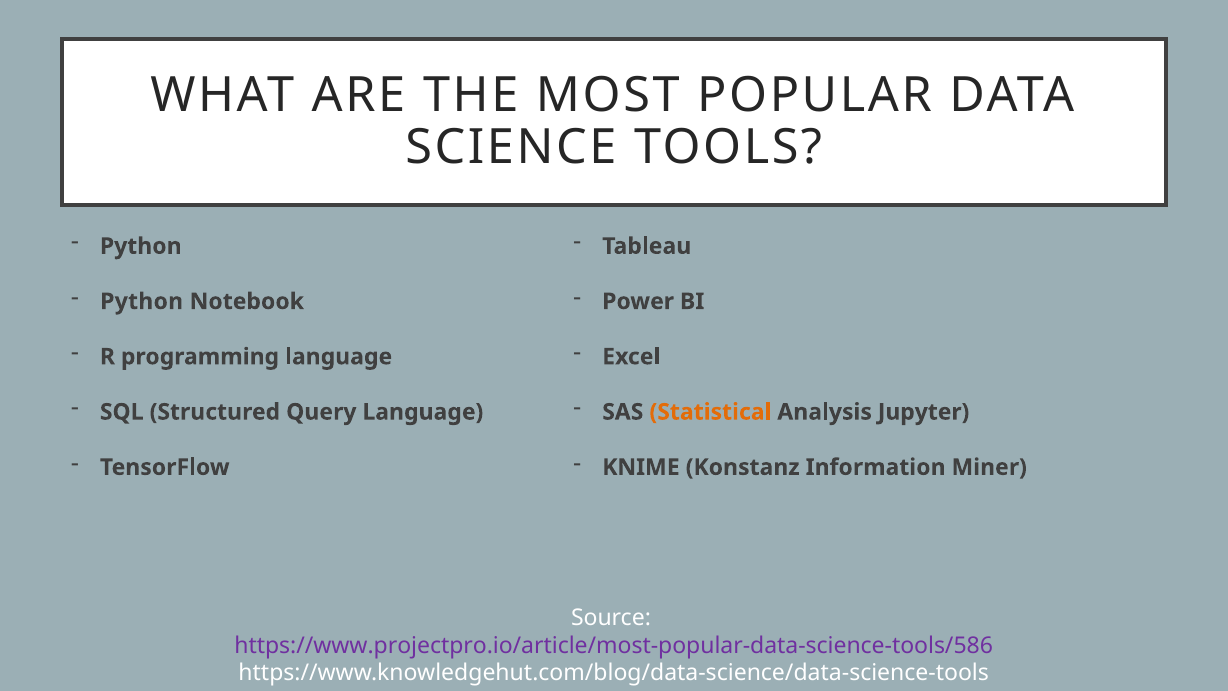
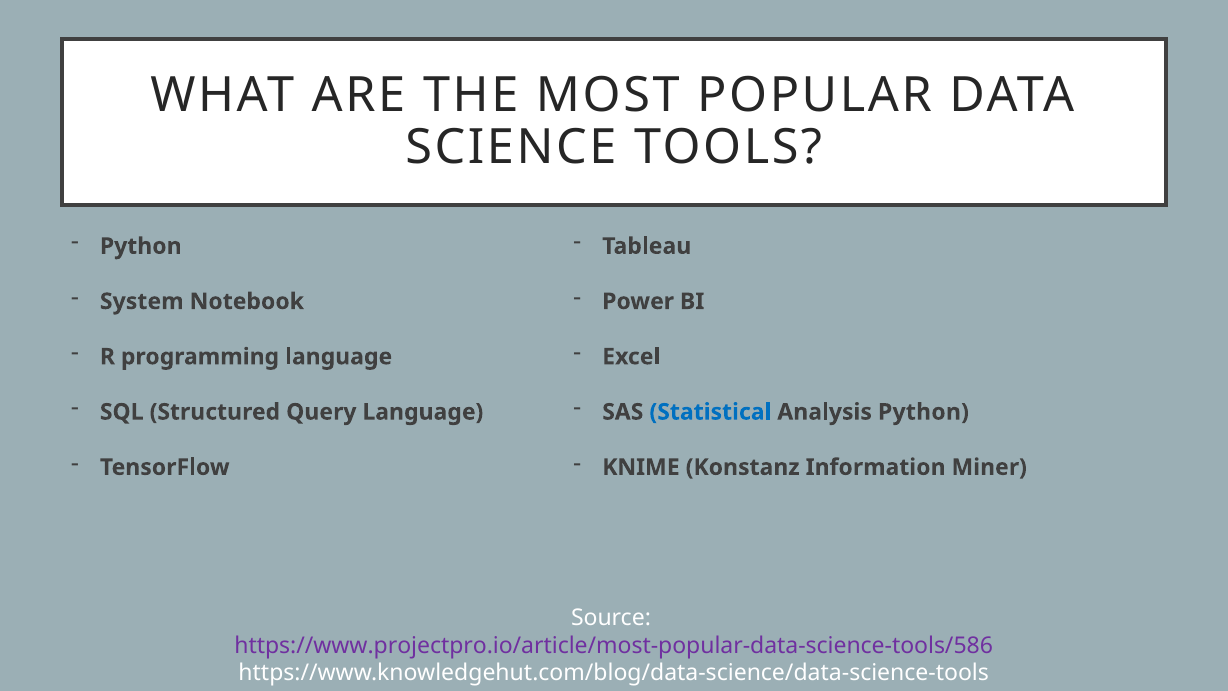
Python: Python -> System (142, 301)
Statistical colour: orange -> blue (710, 412)
Analysis Jupyter: Jupyter -> Python (923, 412)
